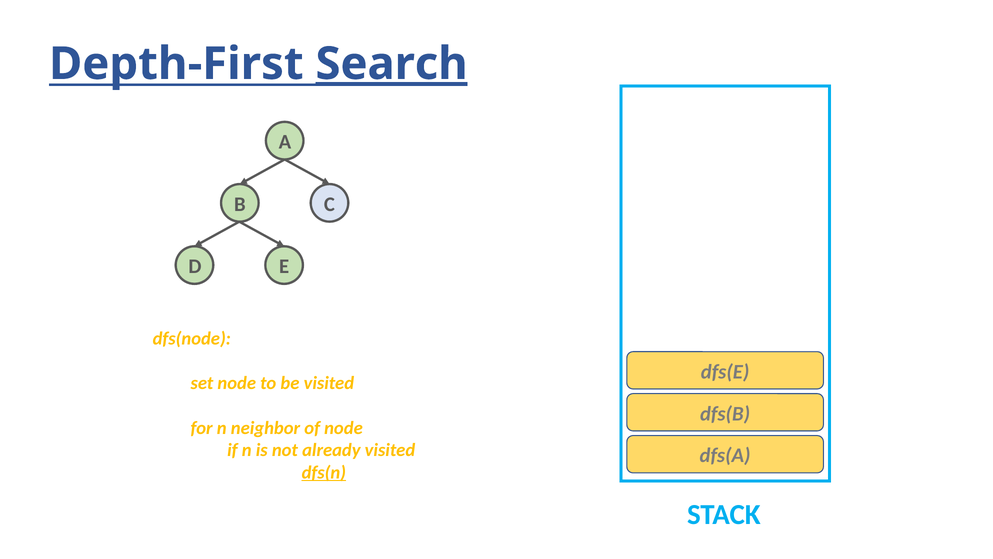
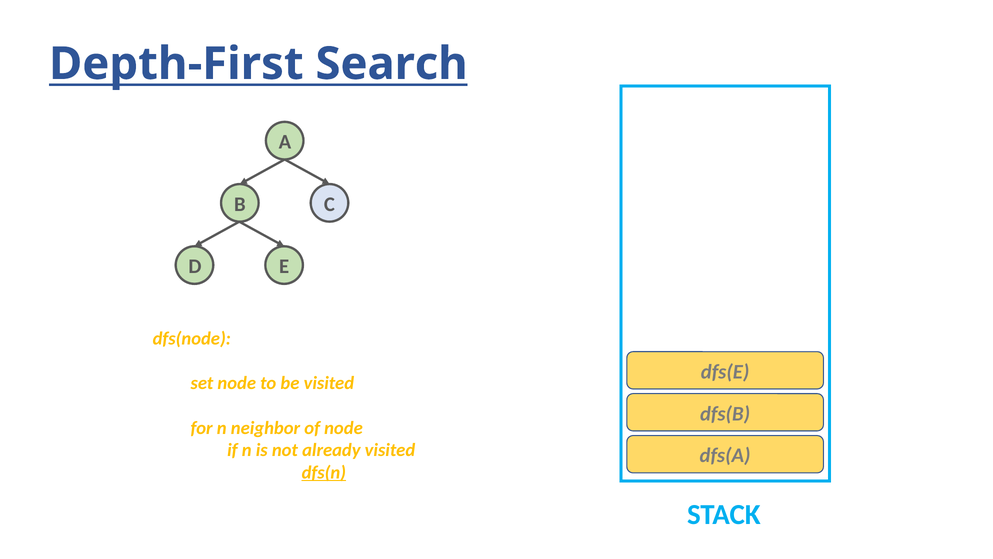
Search underline: present -> none (392, 64)
